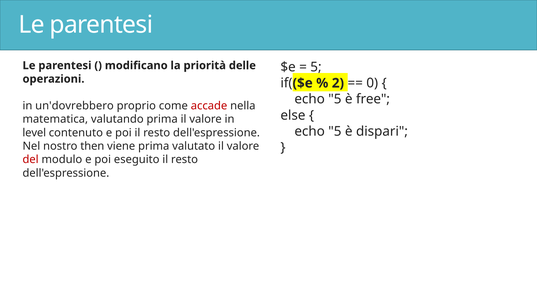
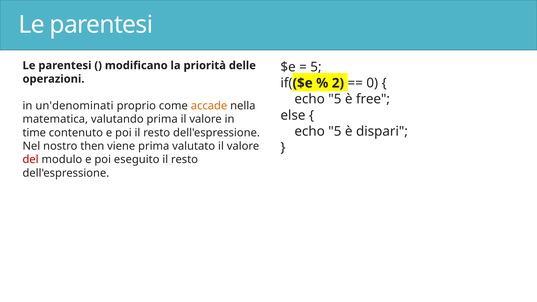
un'dovrebbero: un'dovrebbero -> un'denominati (74, 106)
accade colour: red -> orange (209, 106)
level: level -> time (34, 133)
